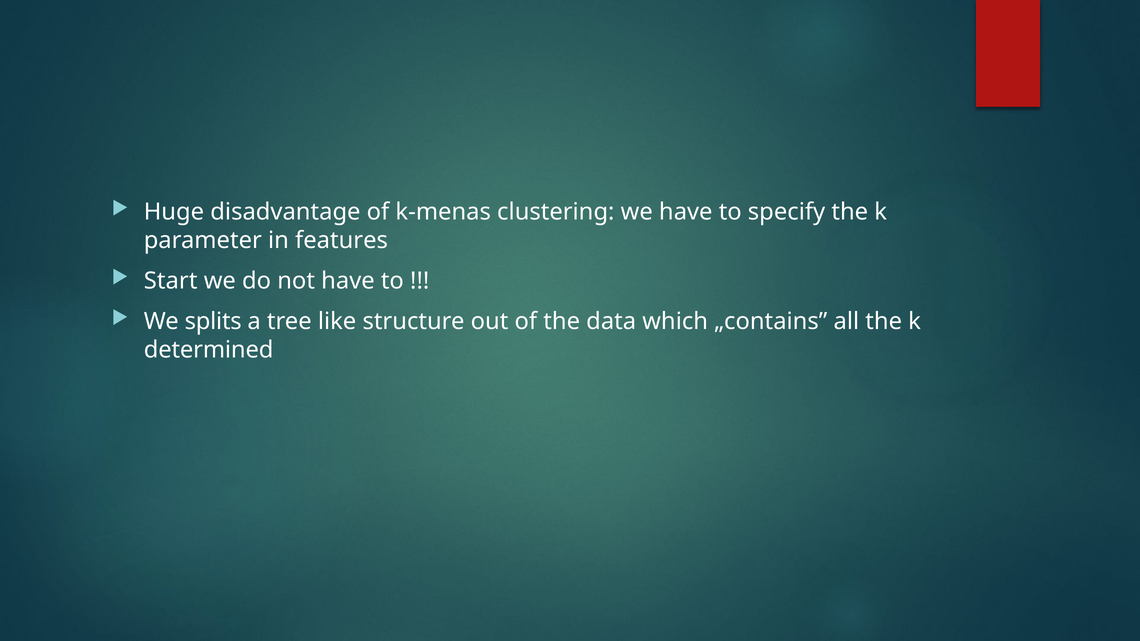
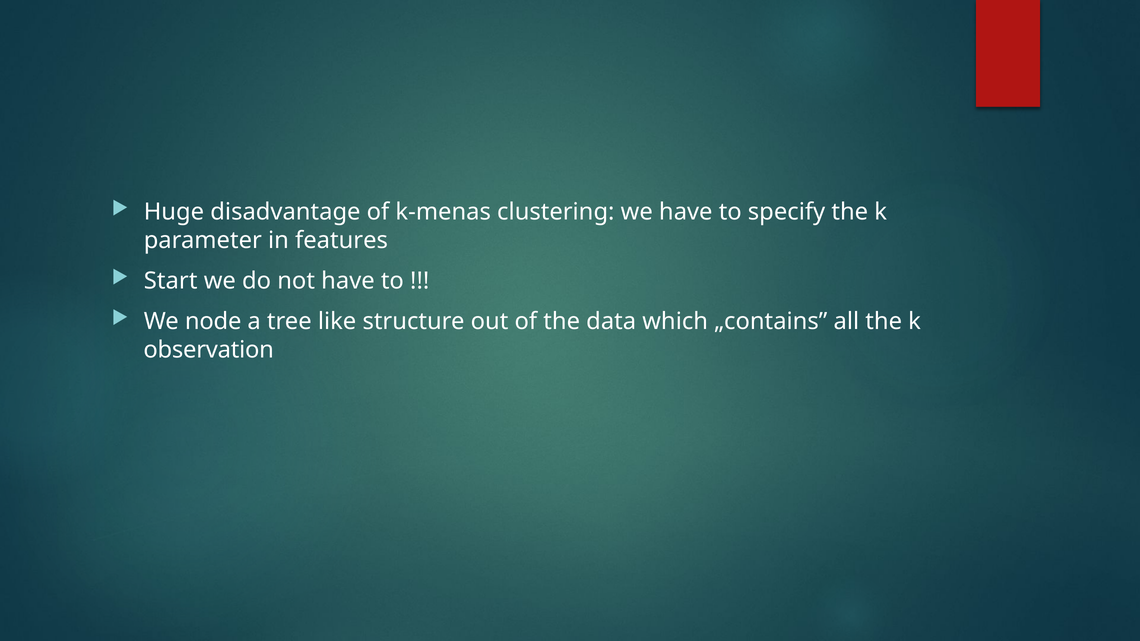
splits: splits -> node (213, 321)
determined: determined -> observation (209, 350)
